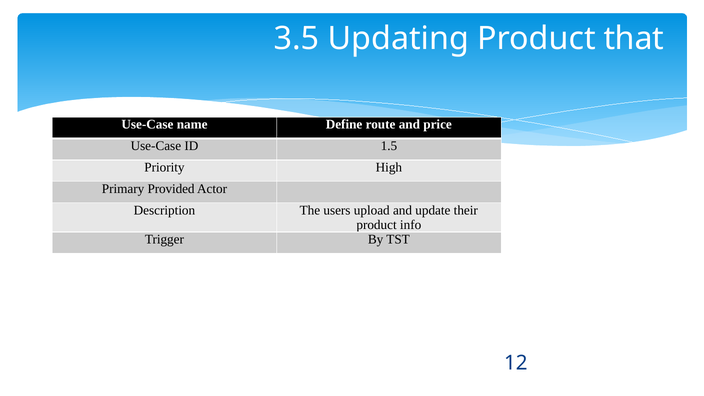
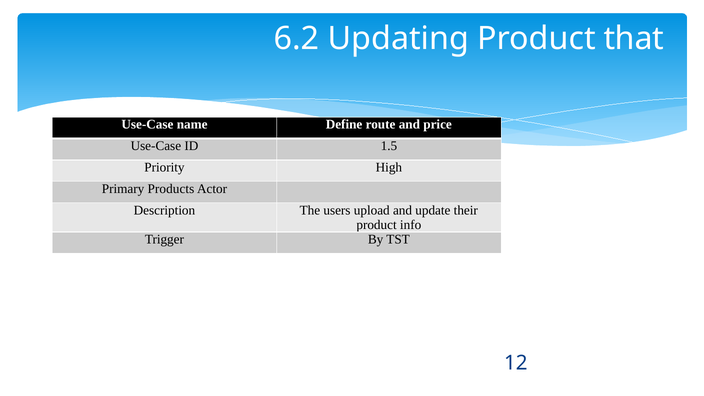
3.5: 3.5 -> 6.2 (297, 39)
Provided: Provided -> Products (171, 189)
